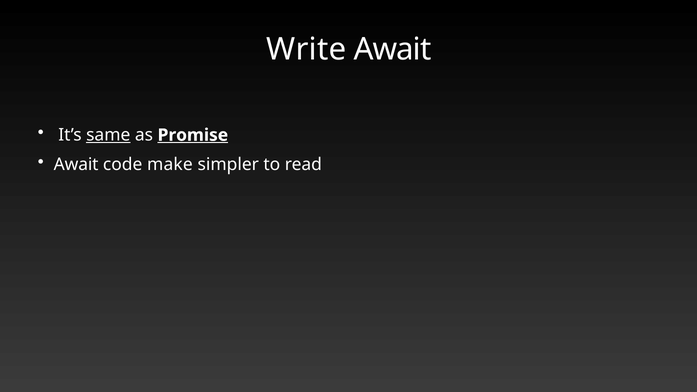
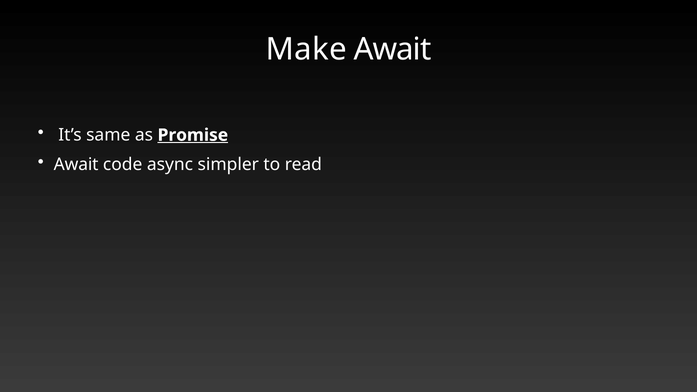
Write: Write -> Make (306, 49)
same underline: present -> none (108, 135)
make: make -> async (170, 165)
